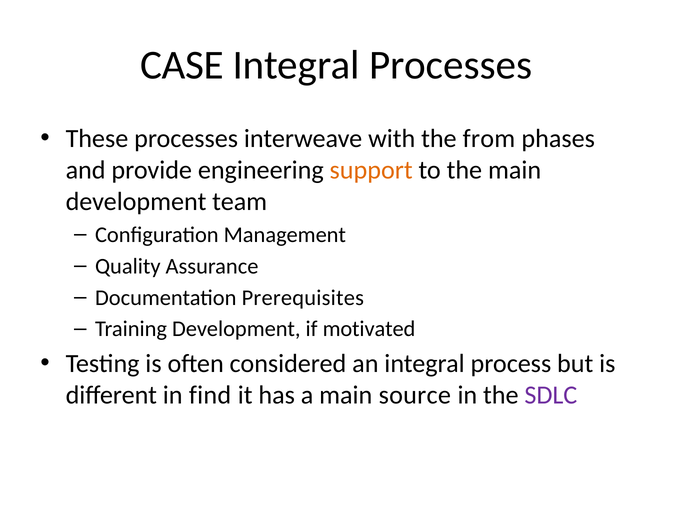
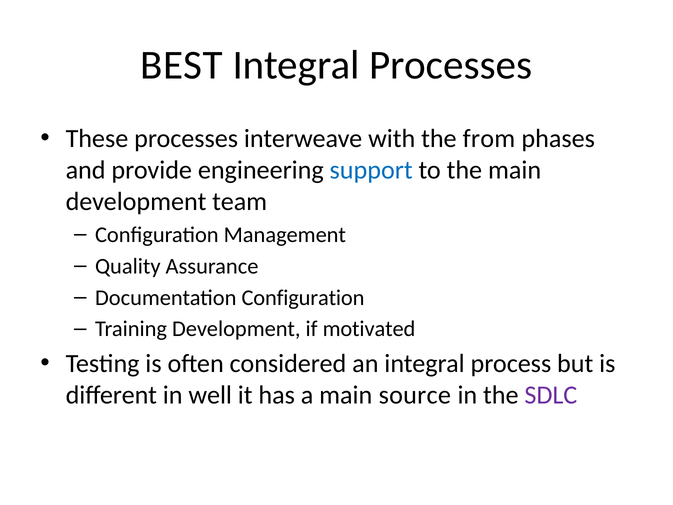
CASE: CASE -> BEST (182, 65)
support colour: orange -> blue (371, 170)
Documentation Prerequisites: Prerequisites -> Configuration (303, 297)
find: find -> well (210, 395)
